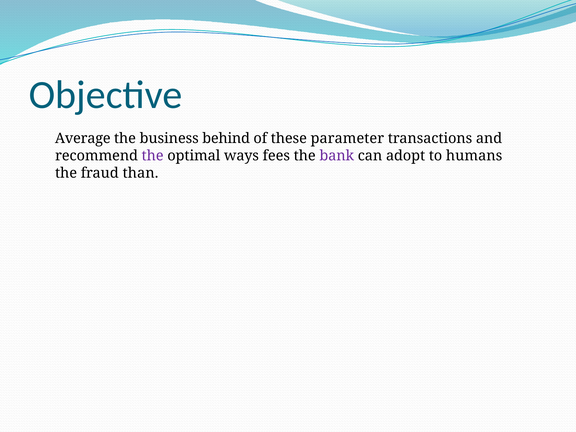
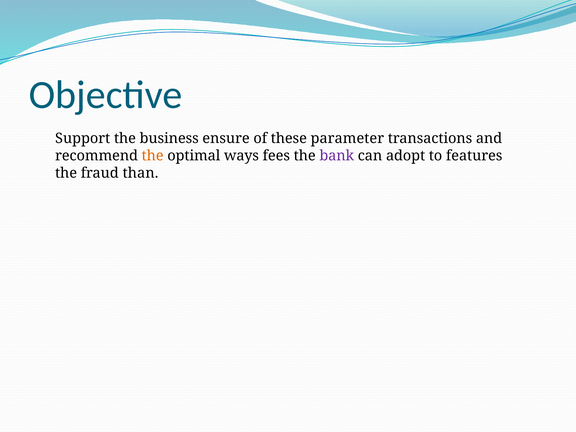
Average: Average -> Support (83, 138)
behind: behind -> ensure (226, 138)
the colour: purple -> orange (153, 156)
humans: humans -> features (474, 156)
